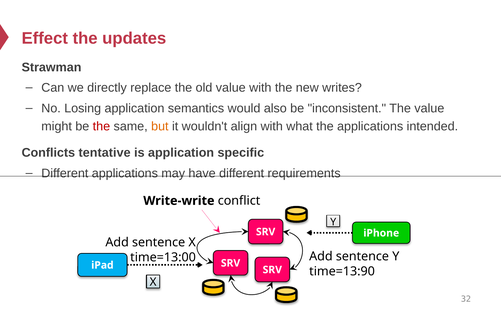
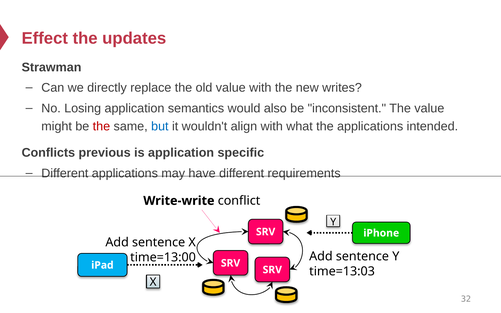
but colour: orange -> blue (160, 126)
tentative: tentative -> previous (105, 153)
time=13:90: time=13:90 -> time=13:03 (342, 271)
